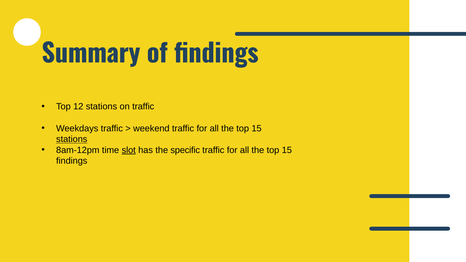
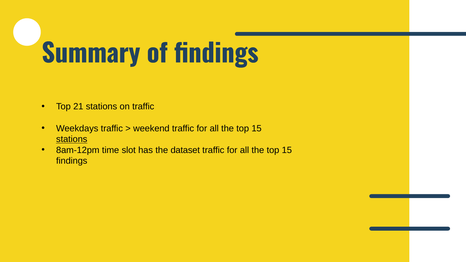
12: 12 -> 21 (78, 107)
slot underline: present -> none (129, 150)
specific: specific -> dataset (185, 150)
